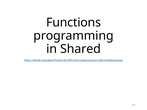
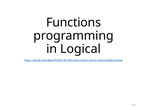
Shared: Shared -> Logical (80, 49)
